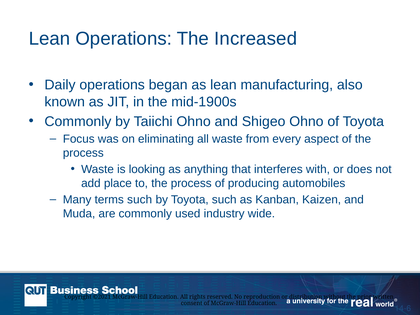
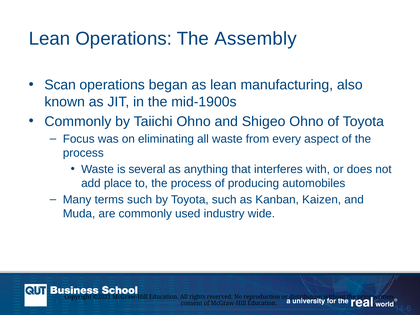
Increased: Increased -> Assembly (256, 39)
Daily: Daily -> Scan (60, 85)
looking: looking -> several (147, 169)
